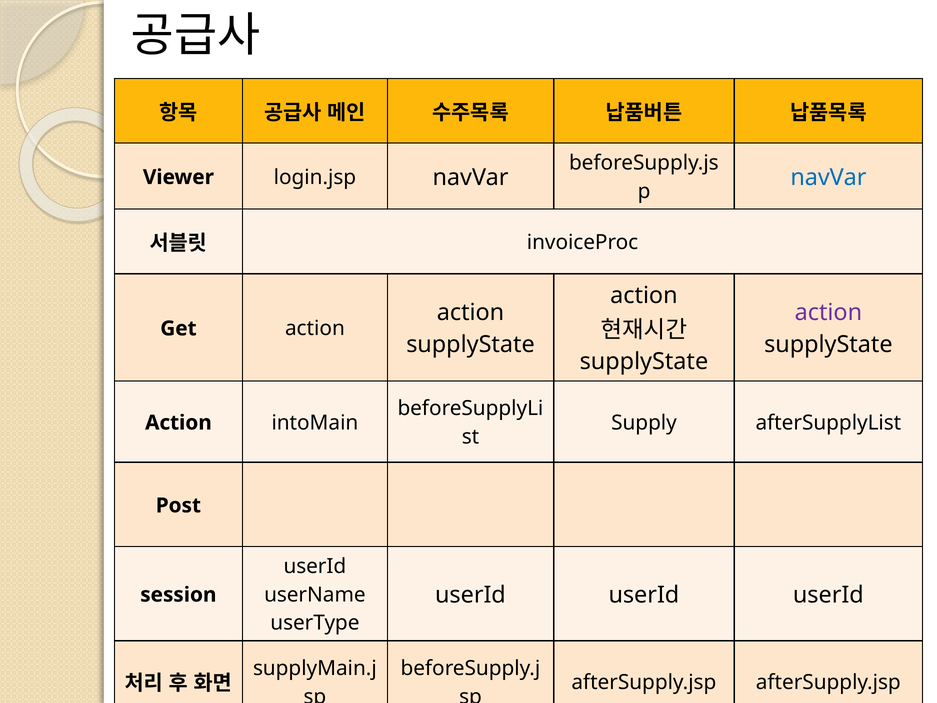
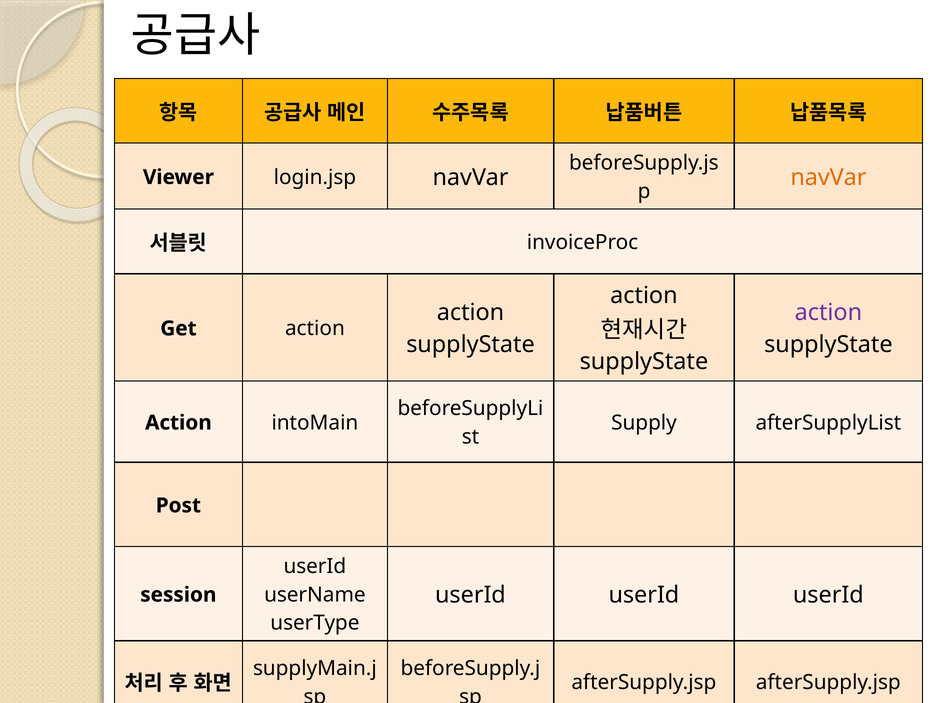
navVar colour: blue -> orange (828, 177)
